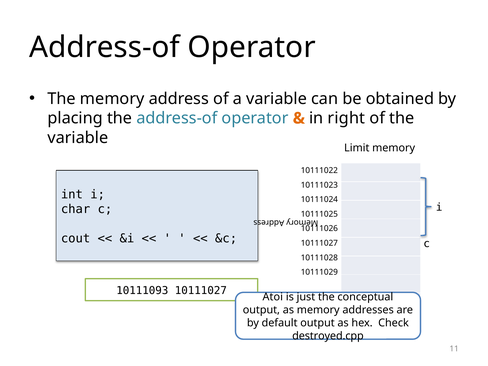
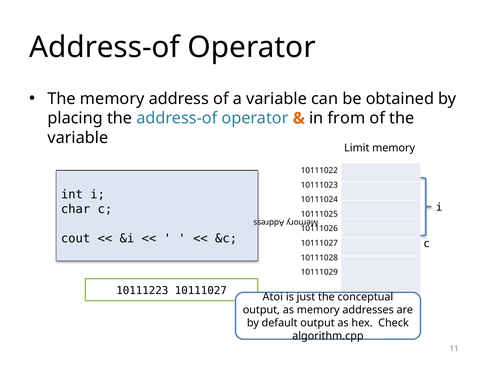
right: right -> from (346, 118)
10111093: 10111093 -> 10111223 (142, 290)
destroyed.cpp: destroyed.cpp -> algorithm.cpp (328, 336)
